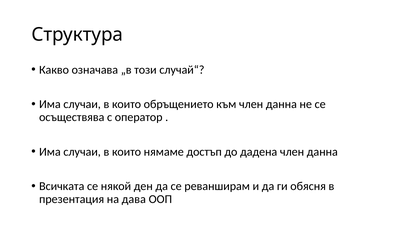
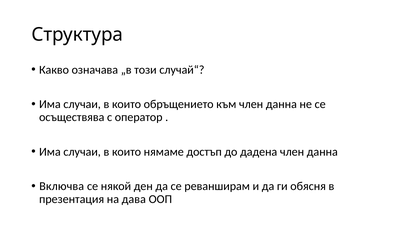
Всичката: Всичката -> Включва (62, 186)
